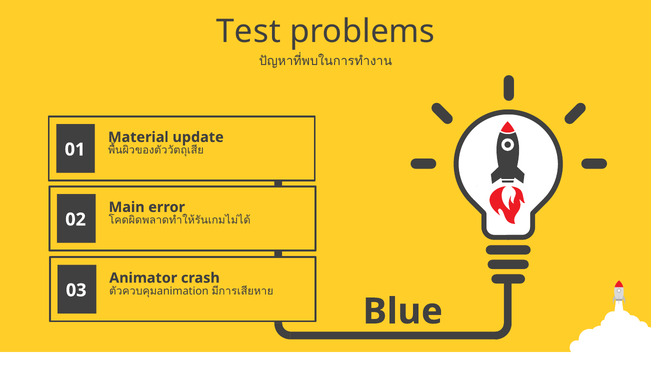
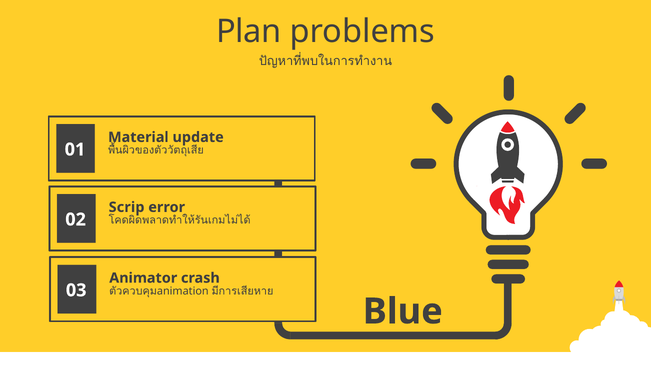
Test: Test -> Plan (249, 32)
Main: Main -> Scrip (127, 207)
